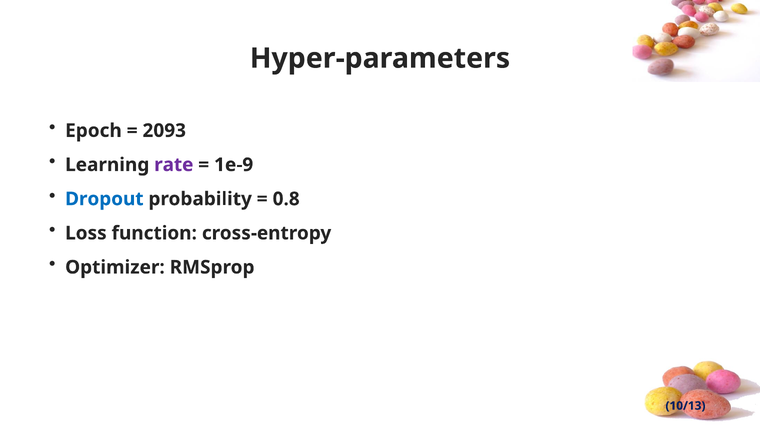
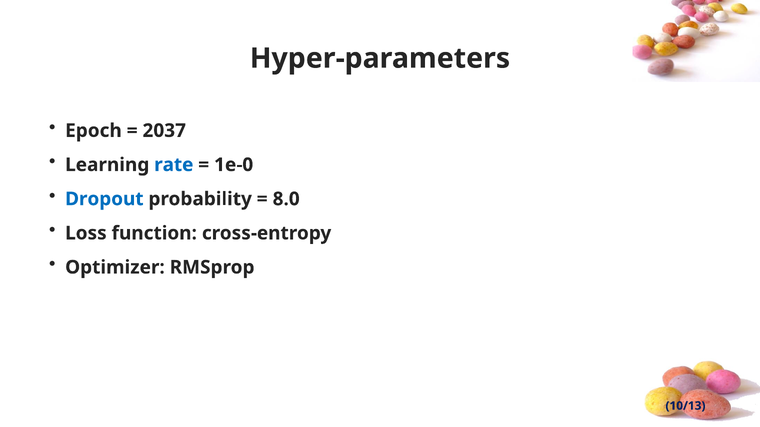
2093: 2093 -> 2037 (164, 131)
rate colour: purple -> blue (174, 165)
1e-9: 1e-9 -> 1e-0 (234, 165)
0.8: 0.8 -> 8.0 (286, 199)
